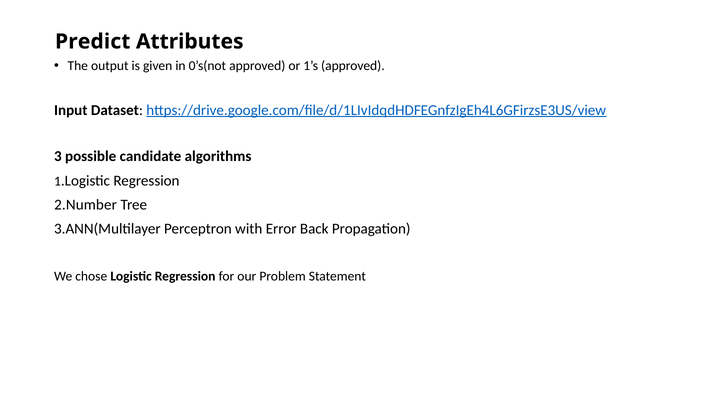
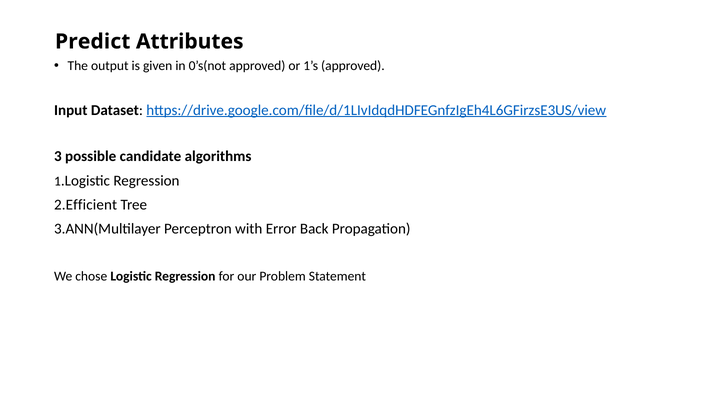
2.Number: 2.Number -> 2.Efficient (86, 205)
